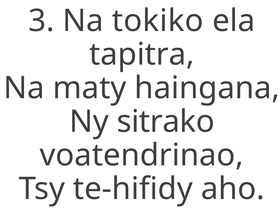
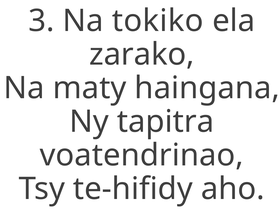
tapitra: tapitra -> zarako (142, 54)
sitrako: sitrako -> tapitra (166, 122)
